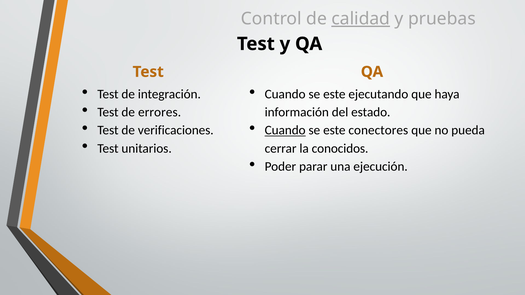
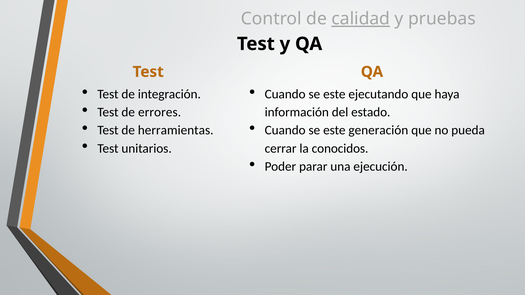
verificaciones: verificaciones -> herramientas (176, 130)
Cuando underline: present -> none (285, 130)
conectores: conectores -> generación (378, 130)
